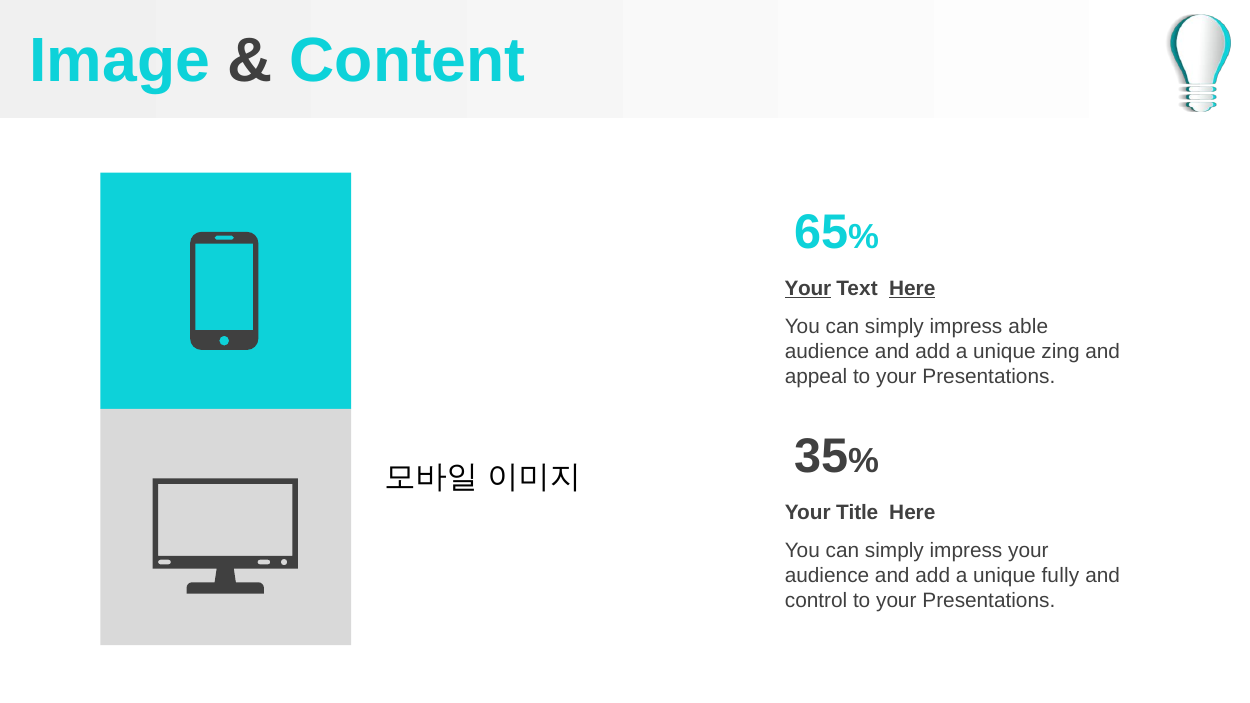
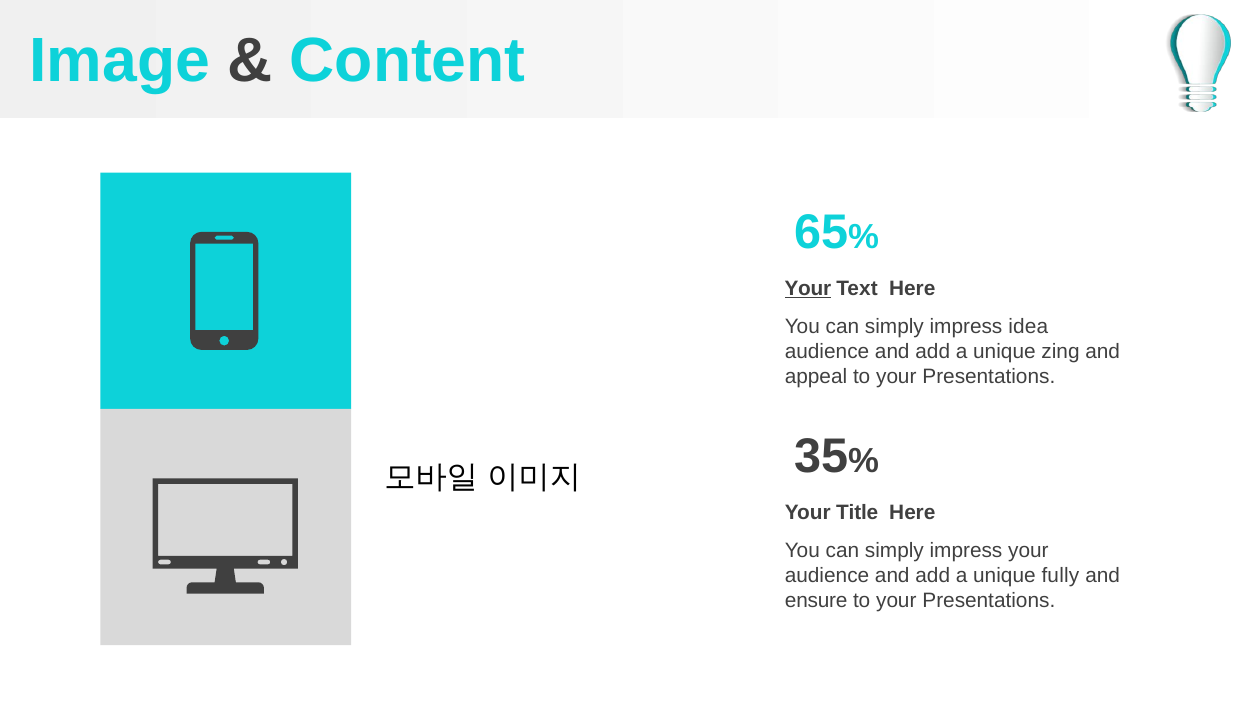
Here underline: present -> none (912, 289)
able: able -> idea (1028, 327)
control: control -> ensure (816, 600)
